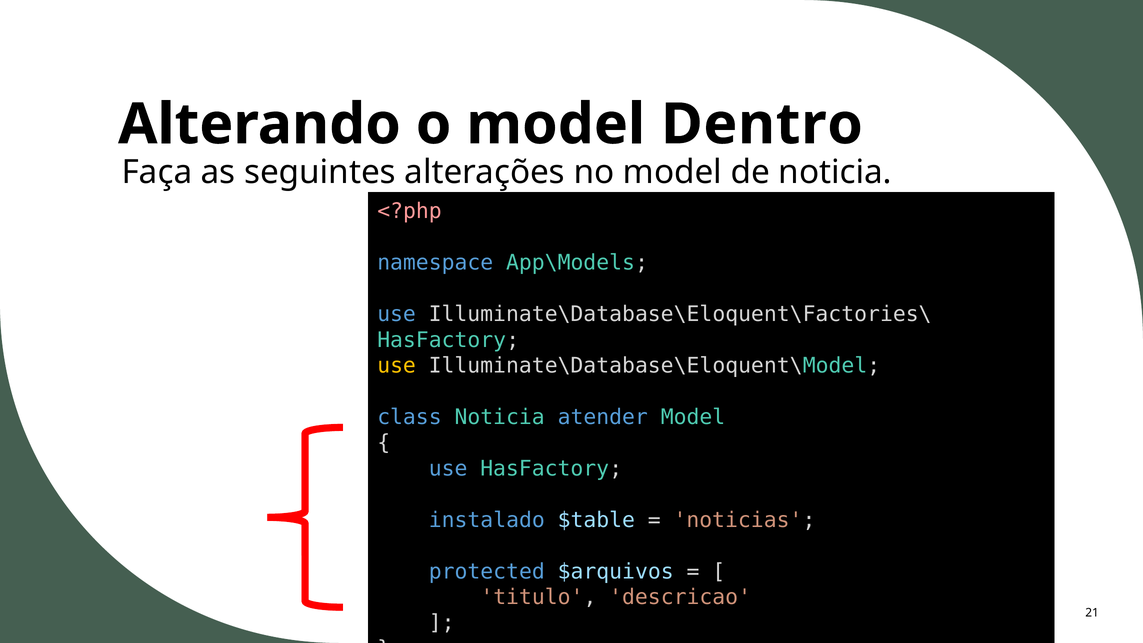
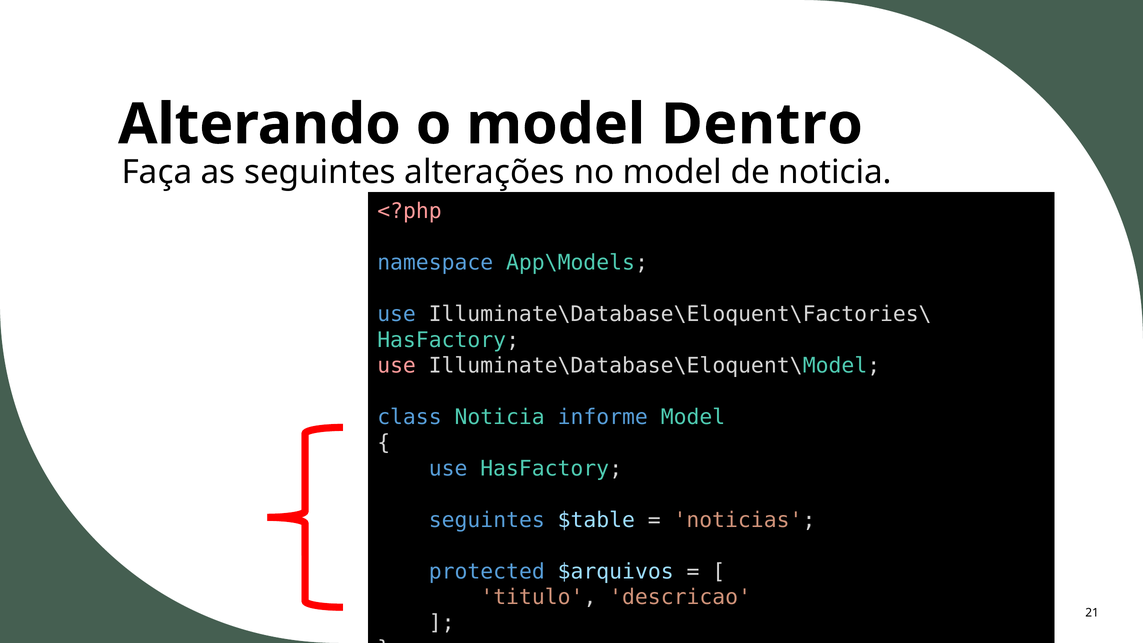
use colour: yellow -> pink (397, 366)
atender: atender -> informe (603, 417)
instalado: instalado -> seguintes (487, 520)
